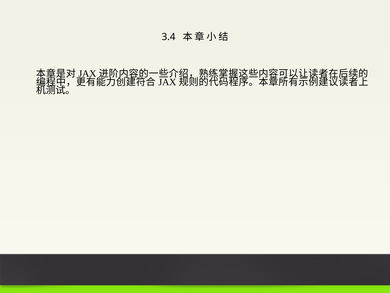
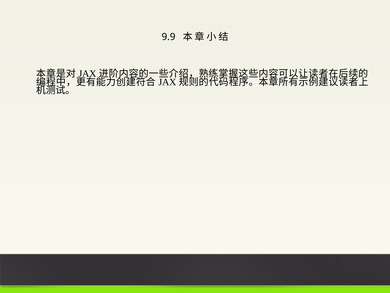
3.4: 3.4 -> 9.9 (169, 37)
